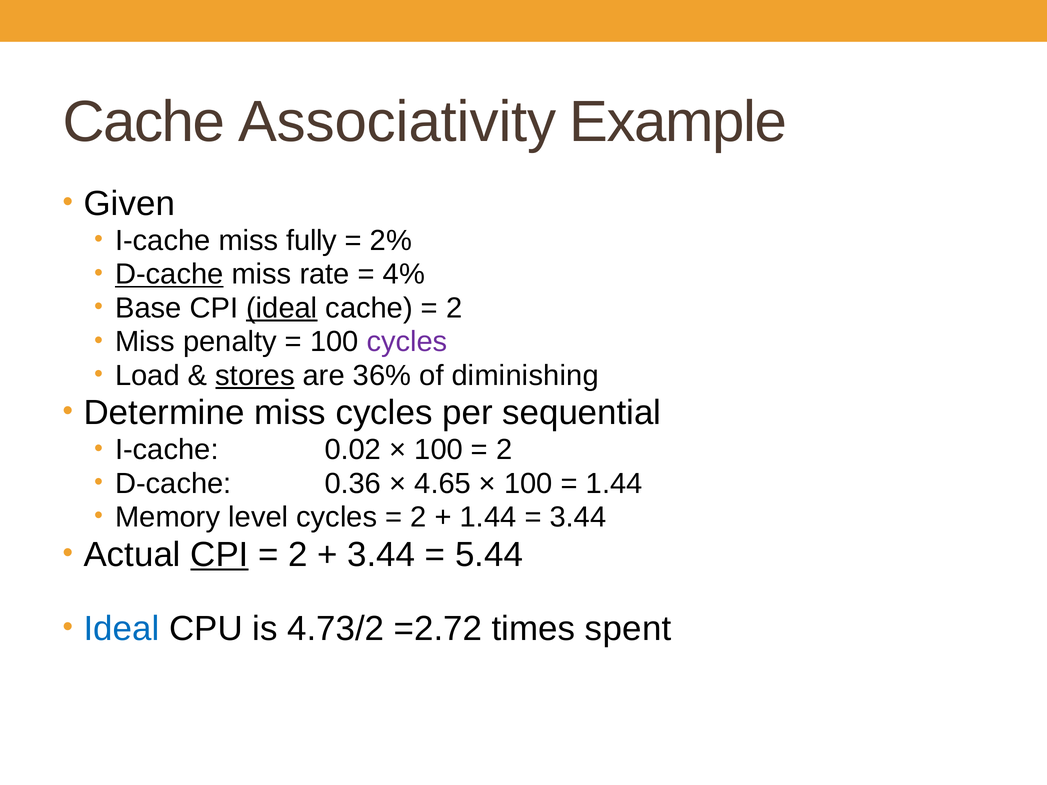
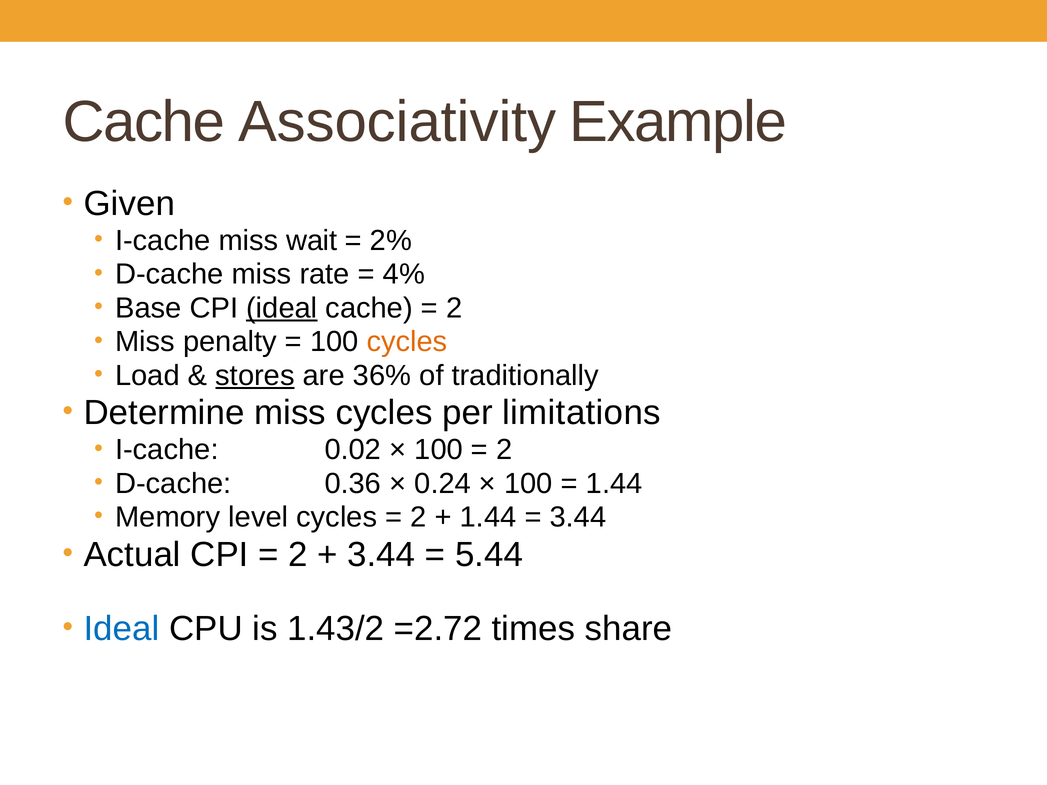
fully: fully -> wait (312, 241)
D-cache underline: present -> none (169, 274)
cycles colour: purple -> orange (407, 342)
diminishing: diminishing -> traditionally (525, 376)
sequential: sequential -> limitations (582, 413)
4.65: 4.65 -> 0.24 (443, 484)
CPI underline: present -> none (219, 555)
4.73/2: 4.73/2 -> 1.43/2 (336, 629)
spent: spent -> share (628, 629)
